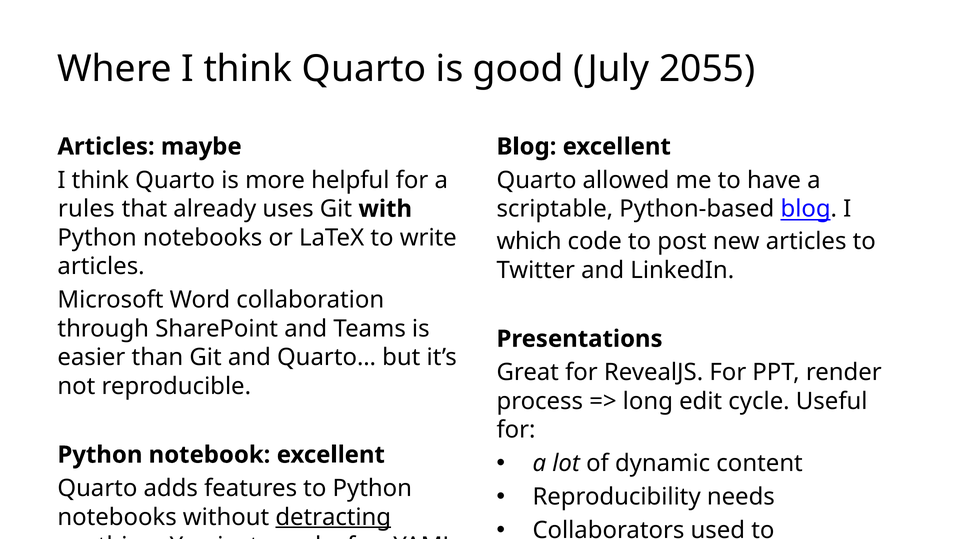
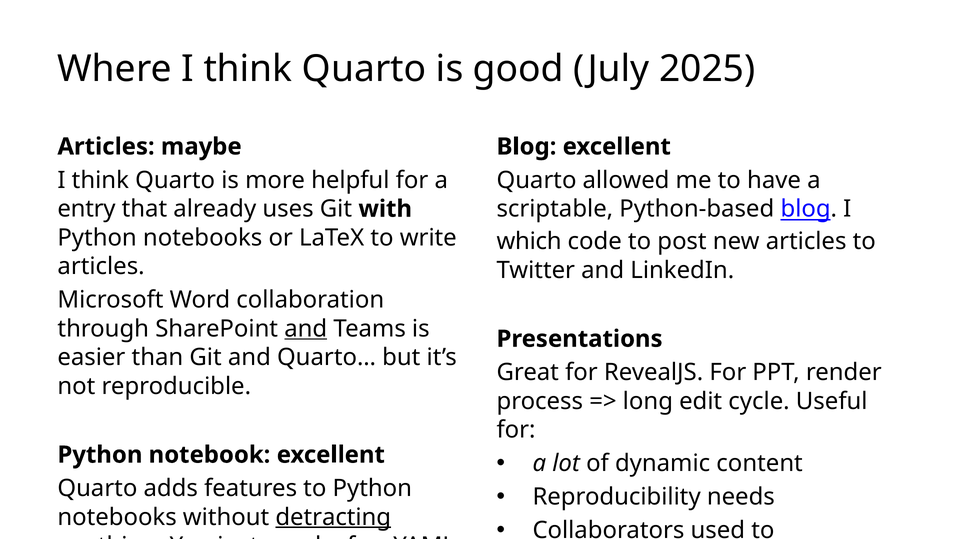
2055: 2055 -> 2025 (707, 69)
rules: rules -> entry (87, 209)
and underline: none -> present (306, 329)
